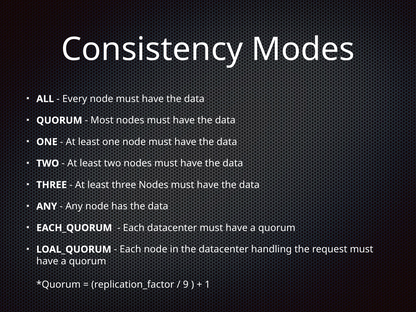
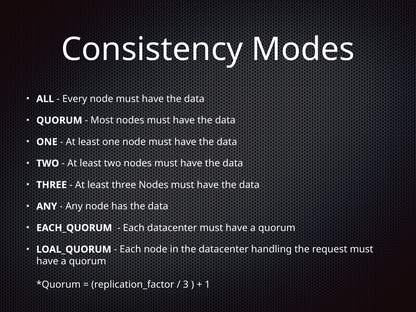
9: 9 -> 3 (186, 285)
